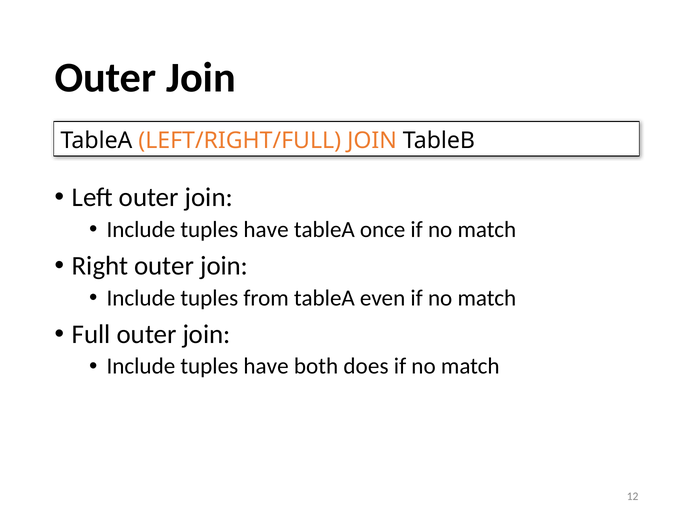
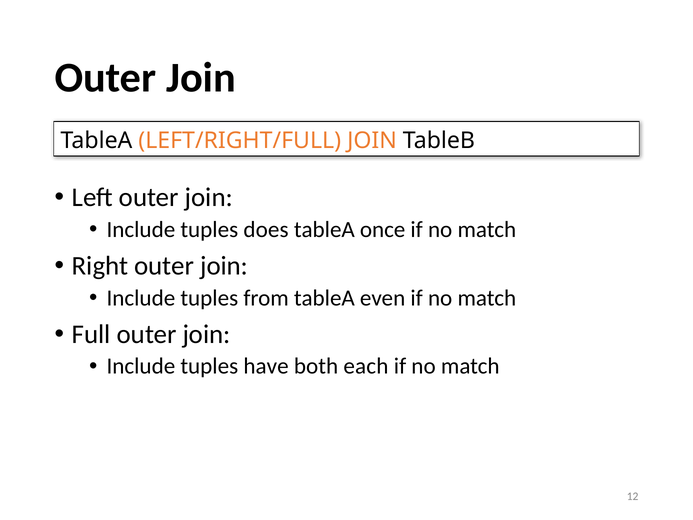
have: have -> does (266, 229)
does: does -> each (366, 366)
